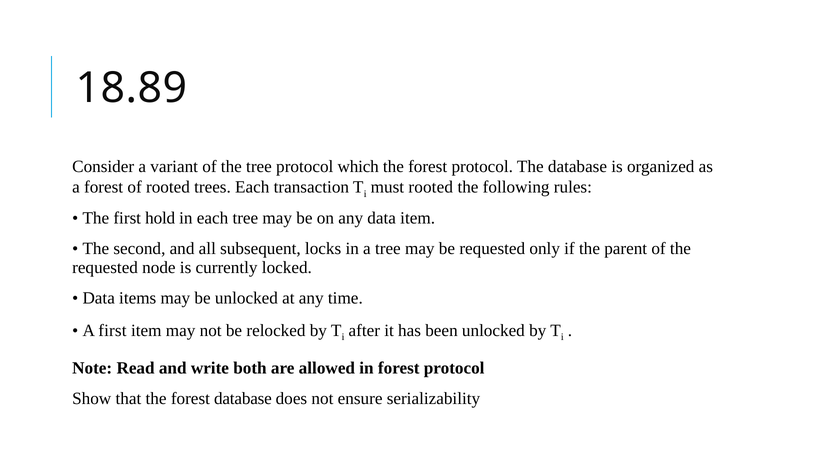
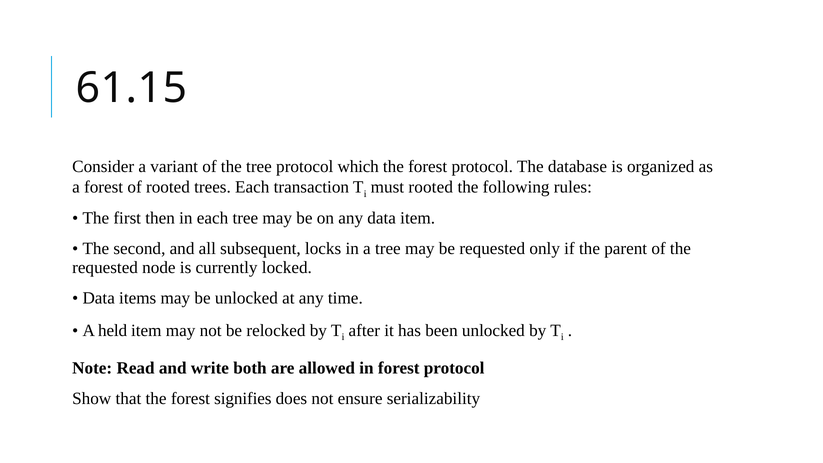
18.89: 18.89 -> 61.15 (132, 88)
hold: hold -> then (160, 218)
A first: first -> held (113, 330)
forest database: database -> signifies (243, 399)
